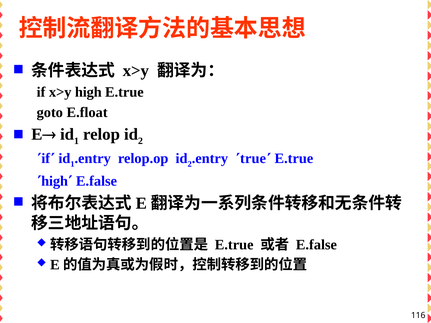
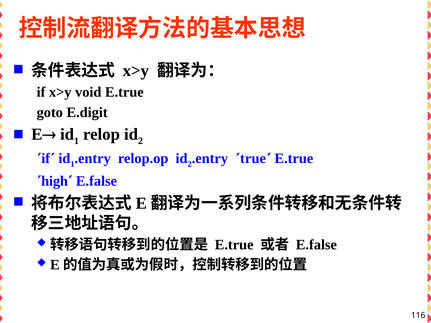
x>y high: high -> void (88, 92)
E.float: E.float -> E.digit (87, 112)
